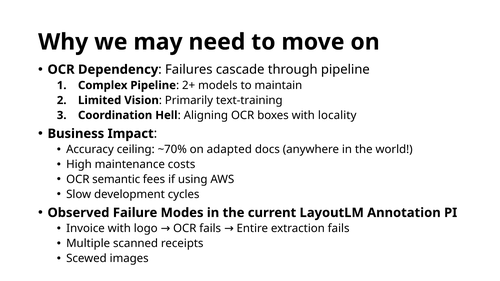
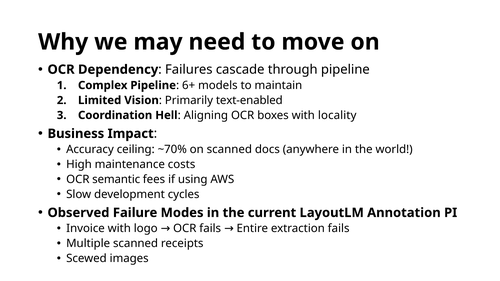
2+: 2+ -> 6+ (189, 85)
text-training: text-training -> text-enabled (249, 100)
on adapted: adapted -> scanned (229, 150)
